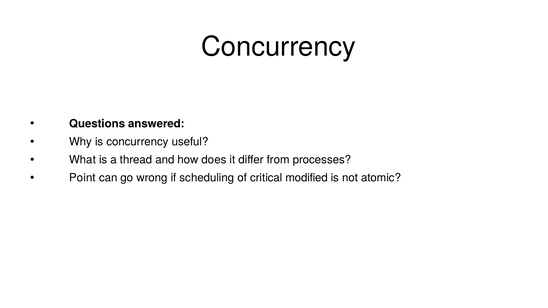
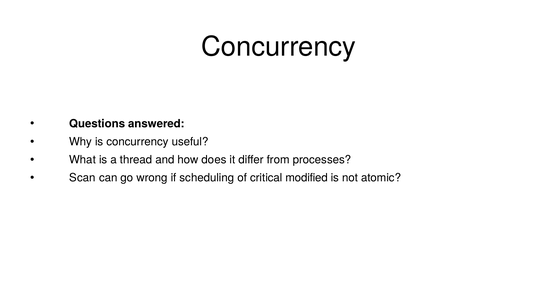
Point: Point -> Scan (82, 178)
